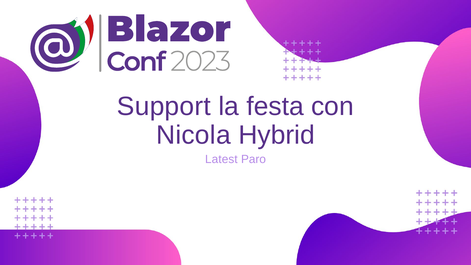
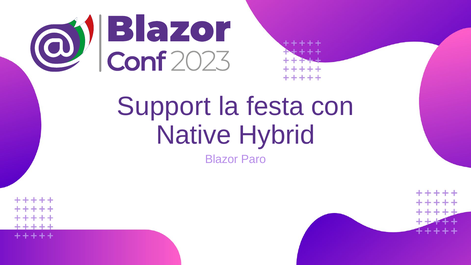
Nicola: Nicola -> Native (194, 135)
Latest: Latest -> Blazor (221, 159)
